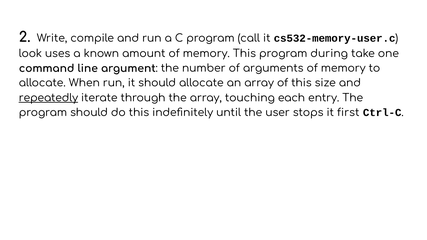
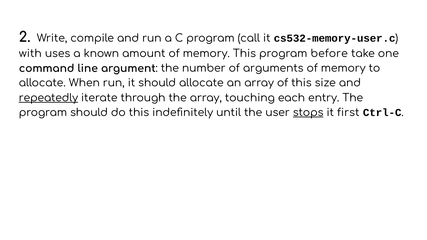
look: look -> with (30, 54)
during: during -> before (329, 54)
stops underline: none -> present (308, 113)
